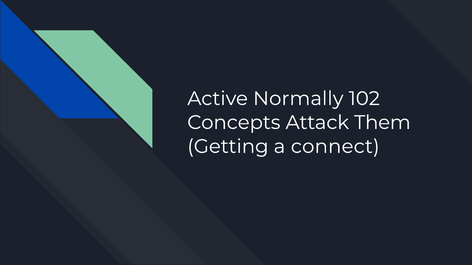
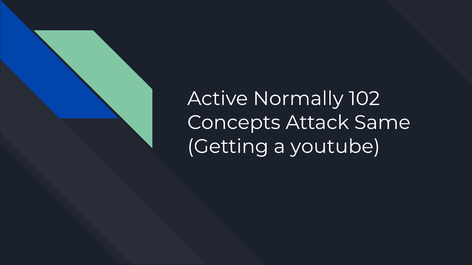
Them: Them -> Same (382, 123)
connect: connect -> youtube (335, 147)
